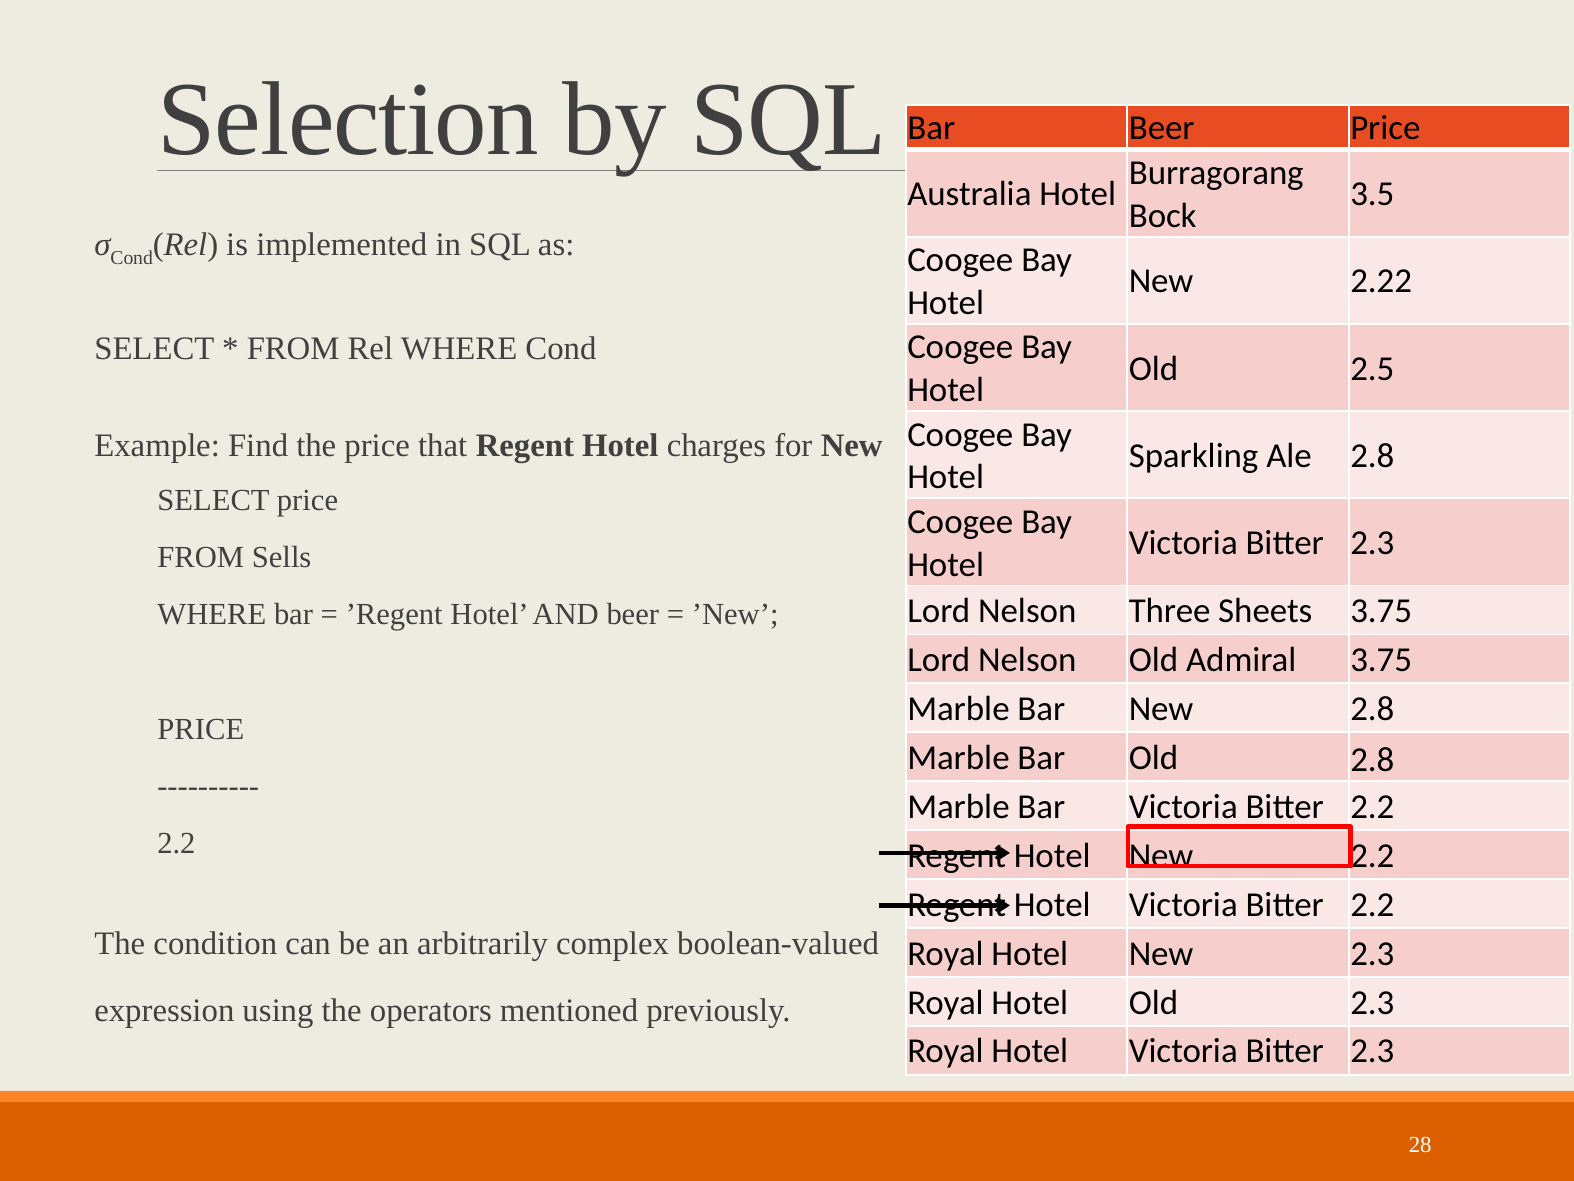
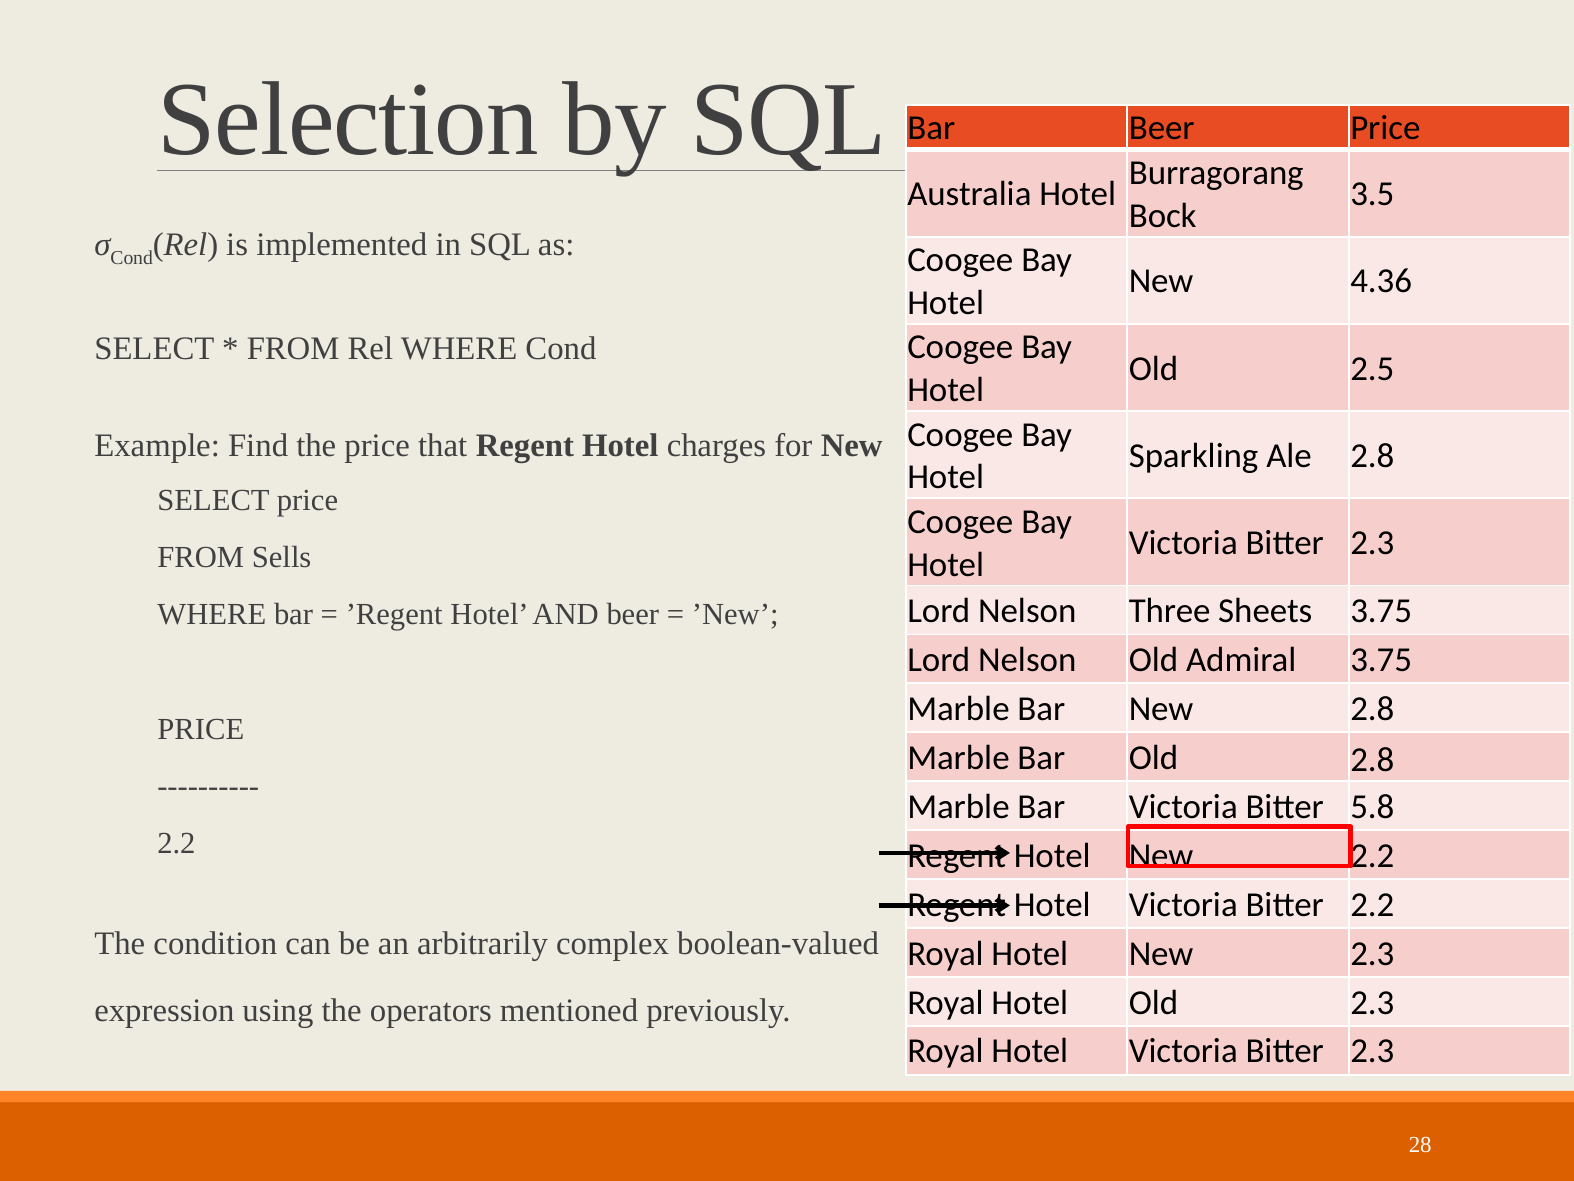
2.22: 2.22 -> 4.36 (1381, 281)
Bar Victoria Bitter 2.2: 2.2 -> 5.8 (1372, 807)
